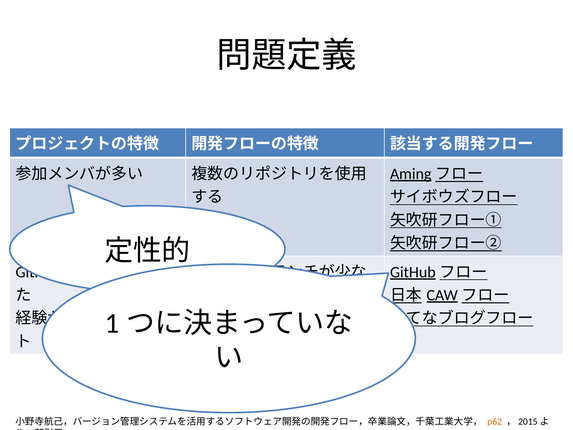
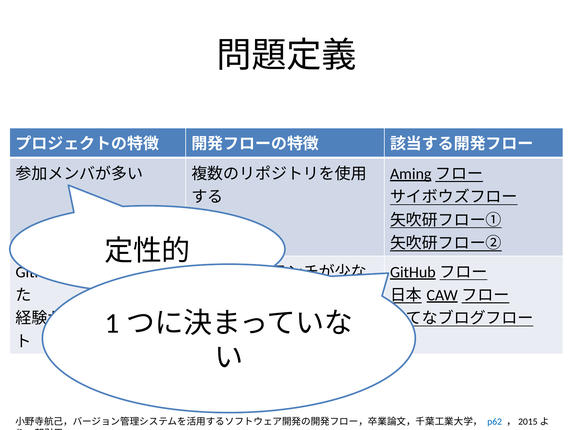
p62 colour: orange -> blue (495, 422)
